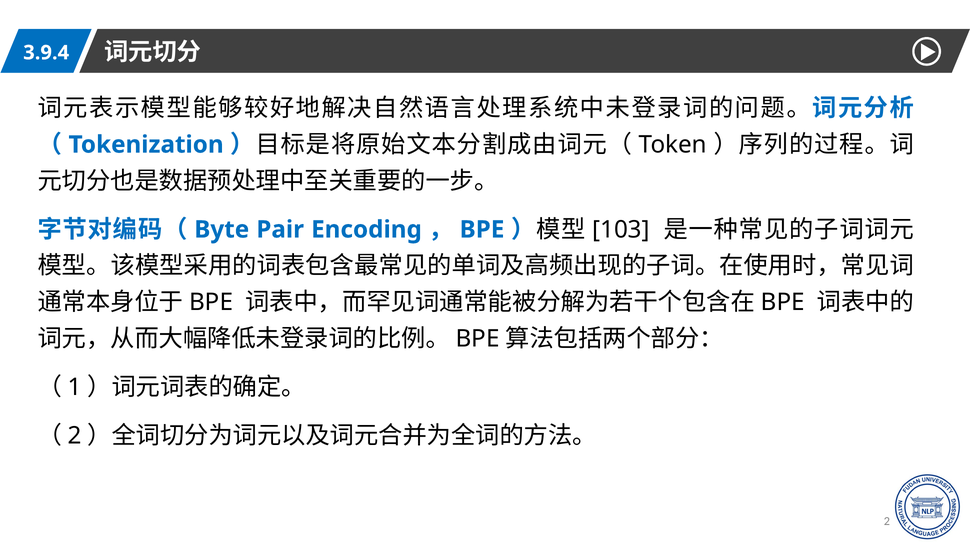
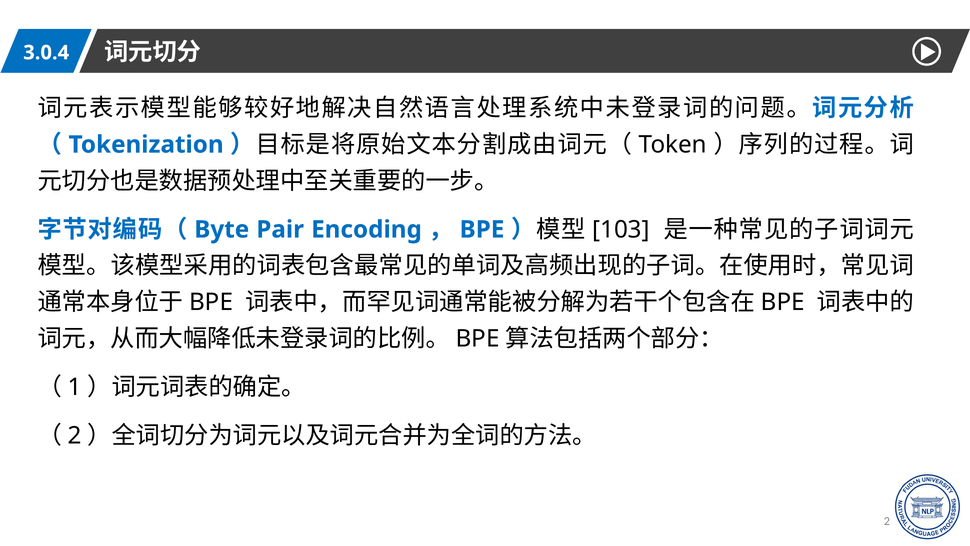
3.9.4: 3.9.4 -> 3.0.4 (46, 53)
